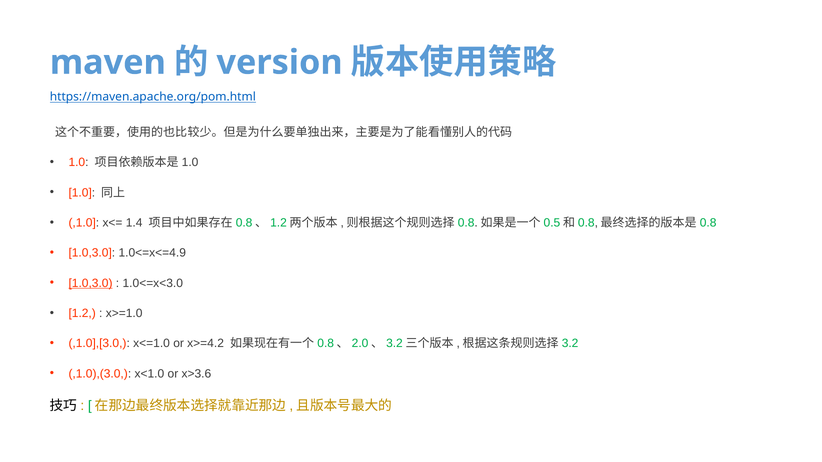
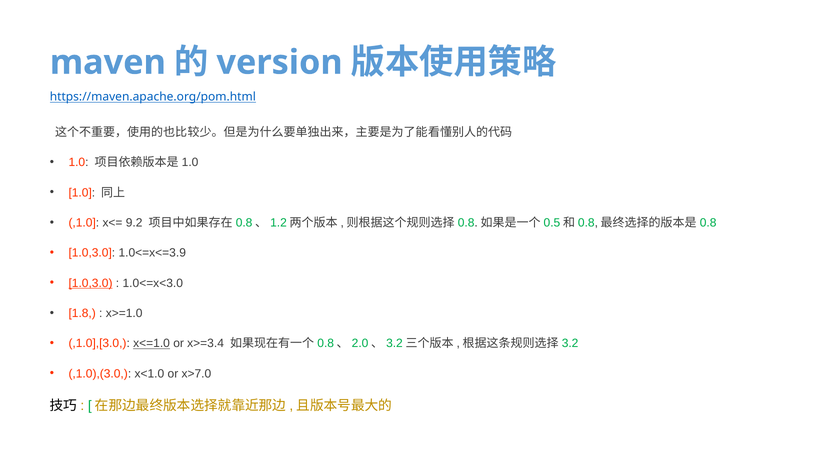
1.4: 1.4 -> 9.2 (134, 223)
1.0<=x<=4.9: 1.0<=x<=4.9 -> 1.0<=x<=3.9 (152, 253)
1.2: 1.2 -> 1.8 (82, 314)
x<=1.0 underline: none -> present (152, 344)
x>=4.2: x>=4.2 -> x>=3.4 (206, 344)
x>3.6: x>3.6 -> x>7.0 (196, 374)
